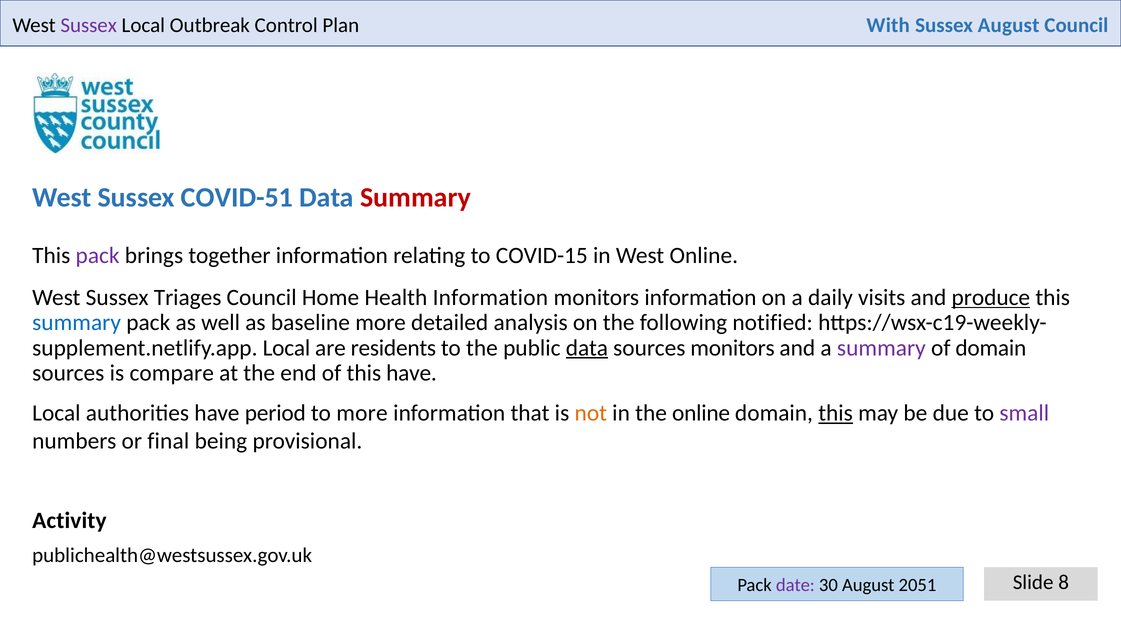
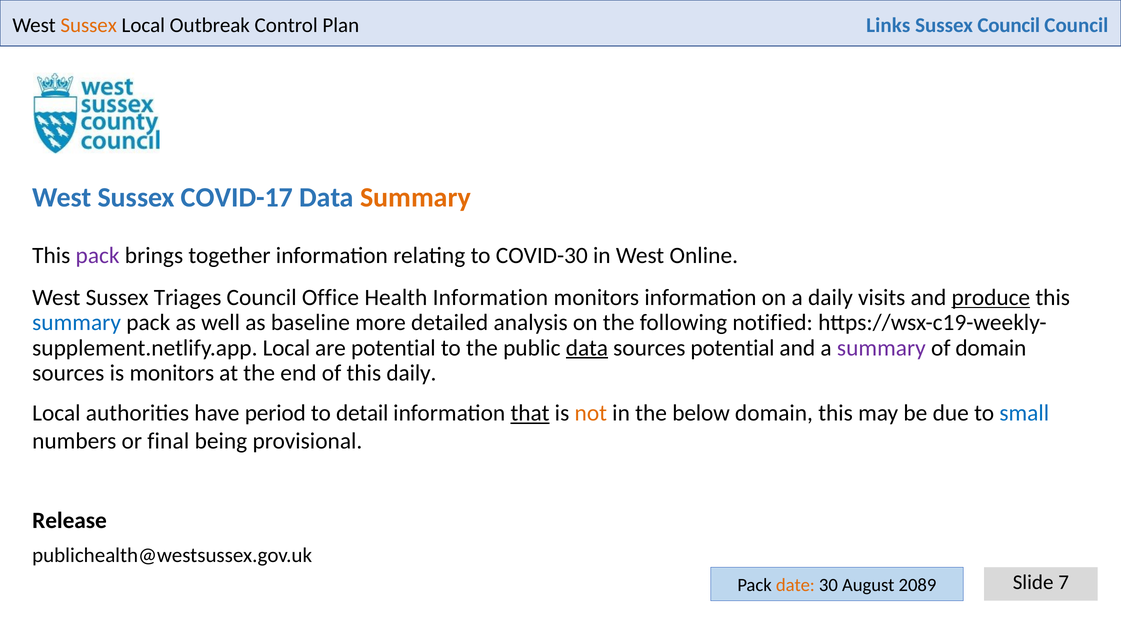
Sussex colour: purple -> orange (89, 26)
With: With -> Links (888, 26)
Sussex August: August -> Council (1009, 26)
COVID-51: COVID-51 -> COVID-17 (237, 198)
Summary colour: red -> orange (416, 198)
COVID-15: COVID-15 -> COVID-30 (542, 256)
Home: Home -> Office (330, 298)
are residents: residents -> potential (393, 348)
sources monitors: monitors -> potential (733, 348)
is compare: compare -> monitors (172, 373)
this have: have -> daily (411, 373)
to more: more -> detail (362, 414)
that underline: none -> present (530, 414)
the online: online -> below (701, 414)
this underline: present -> none (836, 414)
small colour: purple -> blue (1024, 414)
Activity: Activity -> Release (69, 521)
8: 8 -> 7 (1064, 583)
date colour: purple -> orange (795, 586)
2051: 2051 -> 2089 (917, 586)
